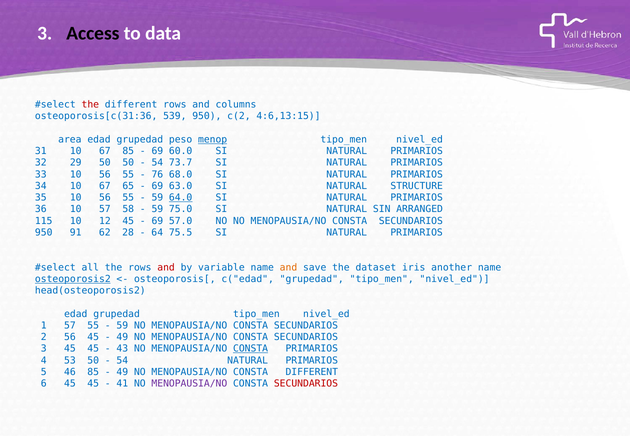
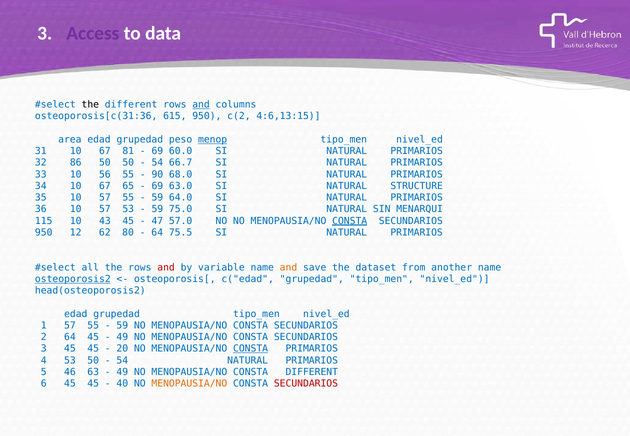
Access colour: black -> purple (93, 33)
the colour: red -> black (90, 105)
and underline: none -> present (201, 105)
539: 539 -> 615 (175, 116)
67 85: 85 -> 81 (128, 151)
29: 29 -> 86 (76, 163)
73.7: 73.7 -> 66.7 (181, 163)
76: 76 -> 90 (157, 174)
35 10 56: 56 -> 57 (105, 198)
64.0 underline: present -> none (181, 198)
57 58: 58 -> 53 (128, 209)
ARRANGED: ARRANGED -> MENARQUI (420, 209)
12: 12 -> 43 (105, 221)
69: 69 -> 47 (157, 221)
CONSTA underline: none -> present (350, 221)
91: 91 -> 12 (76, 233)
28: 28 -> 80 (128, 233)
iris: iris -> from (414, 267)
2 56: 56 -> 64 (70, 337)
43: 43 -> 20 (122, 349)
46 85: 85 -> 63 (93, 372)
41: 41 -> 40 (122, 384)
MENOPAUSIA/NO colour: purple -> orange (189, 384)
